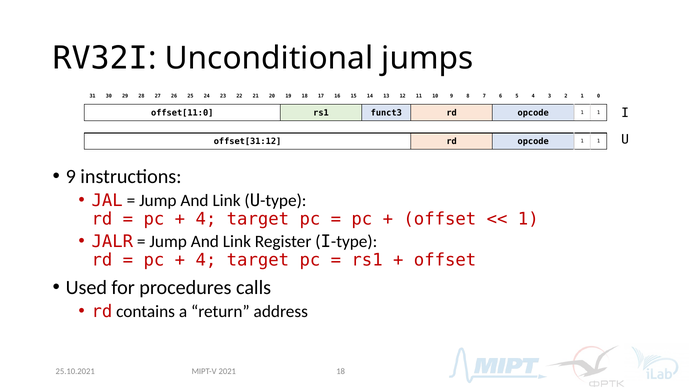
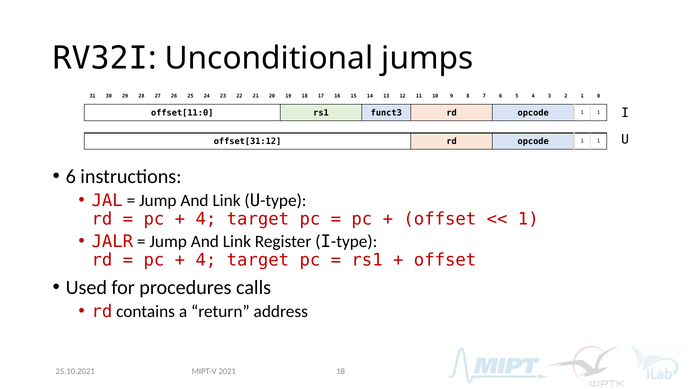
9: 9 -> 6 (71, 176)
